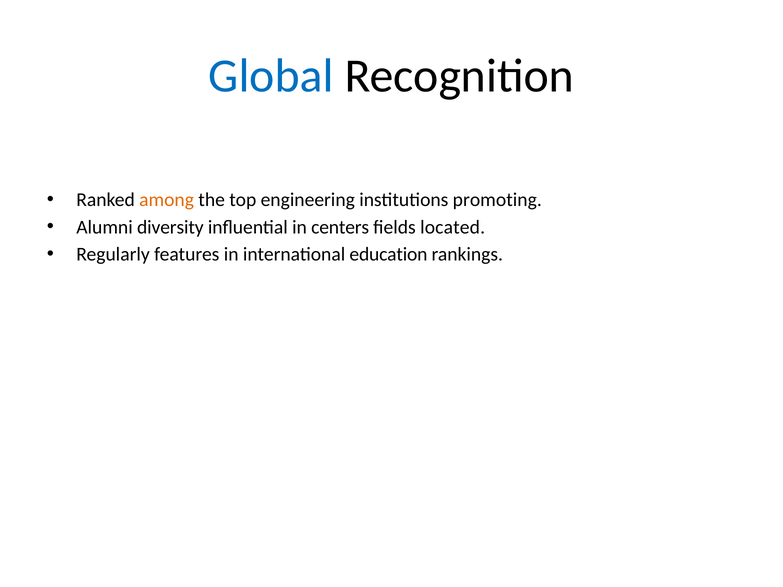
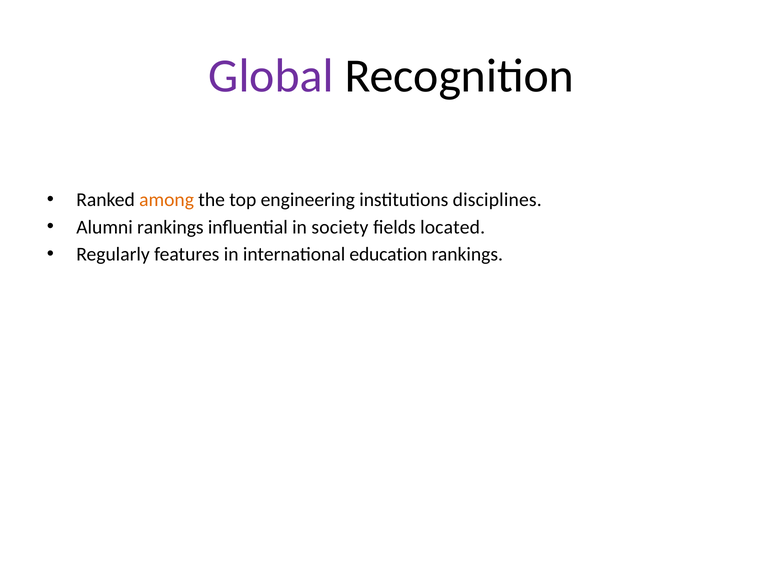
Global colour: blue -> purple (271, 76)
promoting: promoting -> disciplines (497, 200)
Alumni diversity: diversity -> rankings (170, 227)
centers: centers -> society (340, 227)
